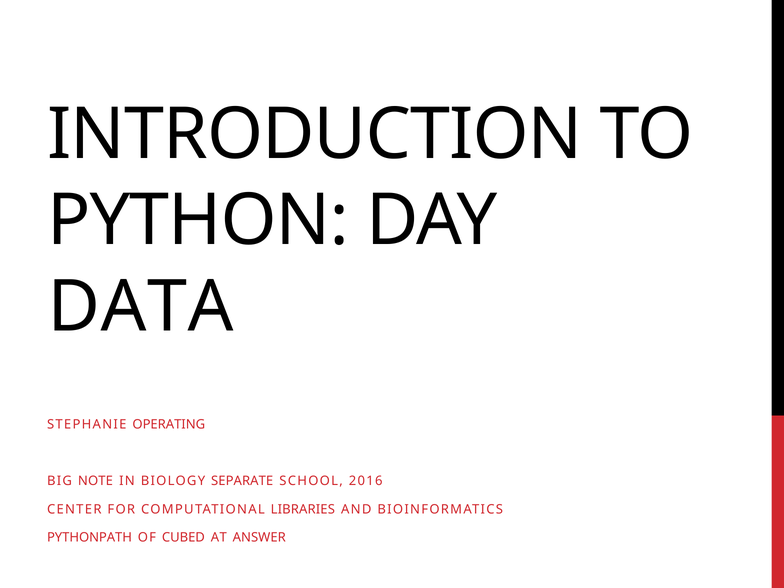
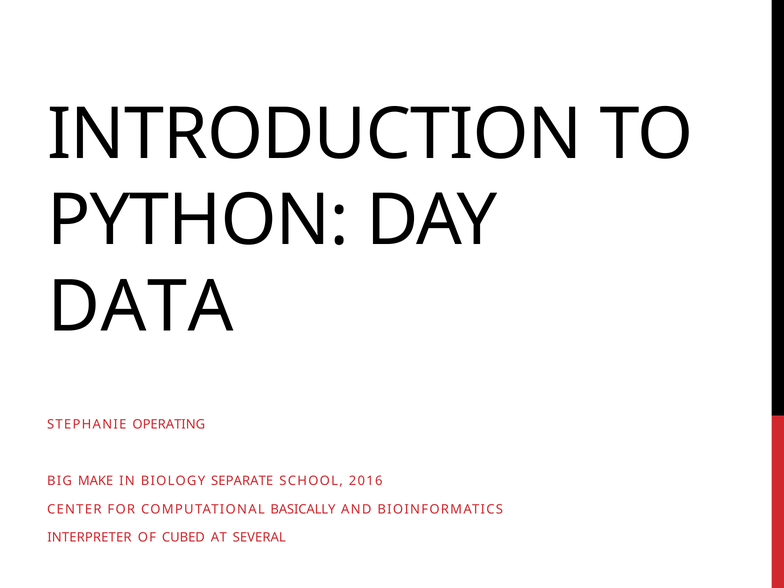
NOTE: NOTE -> MAKE (96, 481)
LIBRARIES: LIBRARIES -> BASICALLY (303, 509)
PYTHONPATH: PYTHONPATH -> INTERPRETER (89, 538)
ANSWER: ANSWER -> SEVERAL (259, 538)
